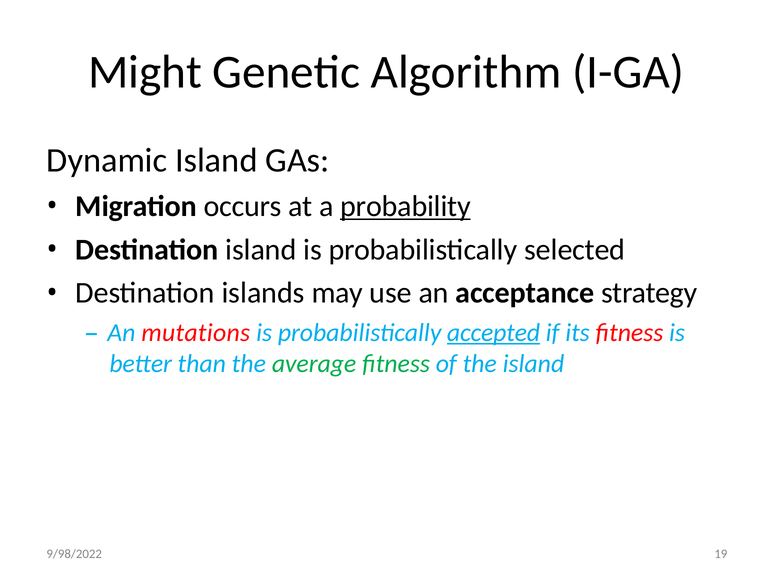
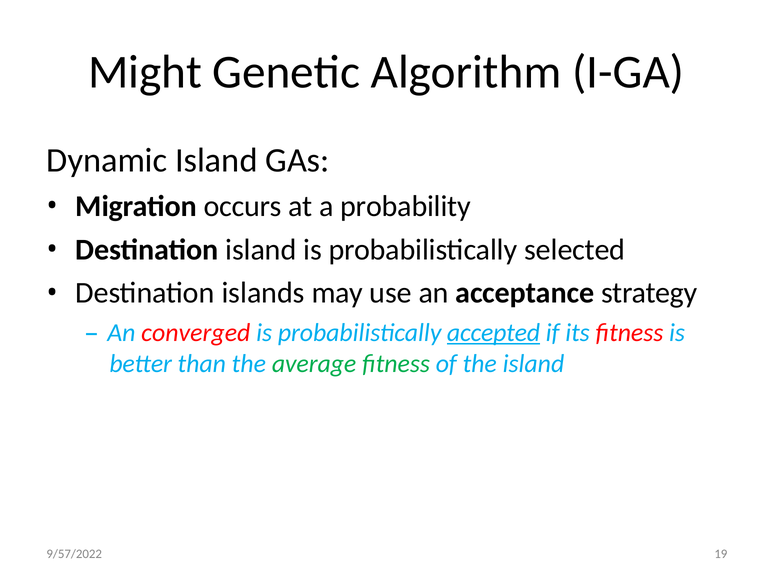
probability underline: present -> none (405, 206)
mutations: mutations -> converged (196, 333)
9/98/2022: 9/98/2022 -> 9/57/2022 (74, 554)
